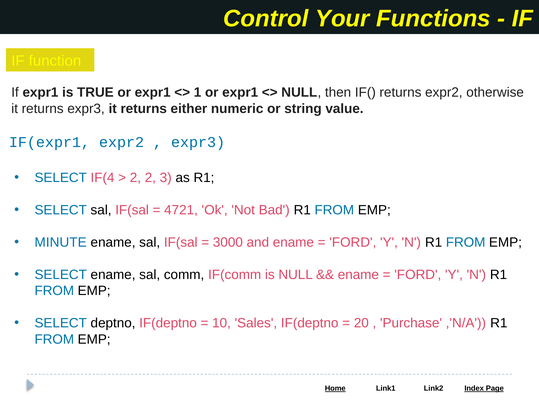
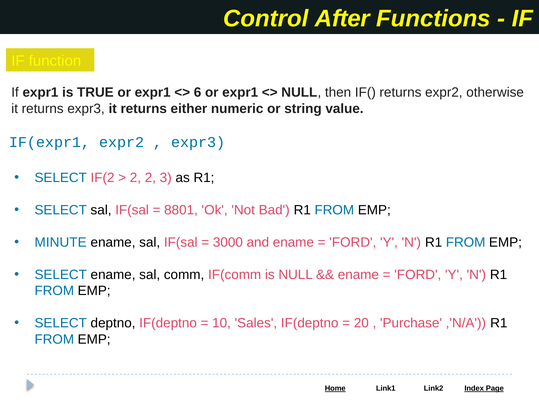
Your: Your -> After (342, 19)
1: 1 -> 6 (198, 93)
IF(4: IF(4 -> IF(2 (103, 178)
4721: 4721 -> 8801 (181, 210)
